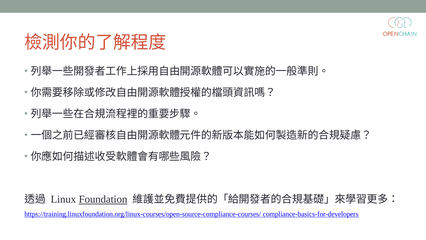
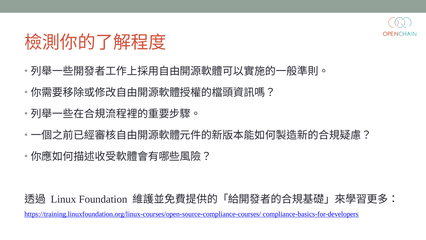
Foundation underline: present -> none (103, 199)
